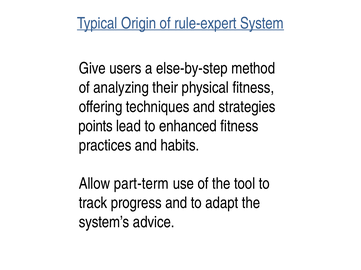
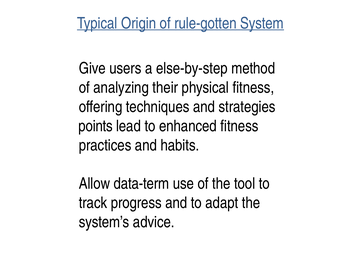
rule-expert: rule-expert -> rule-gotten (205, 23)
part-term: part-term -> data-term (141, 184)
